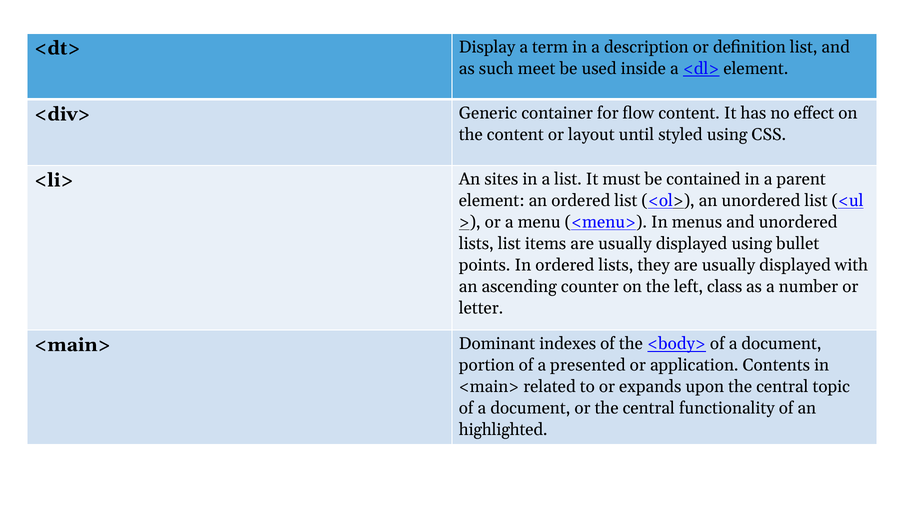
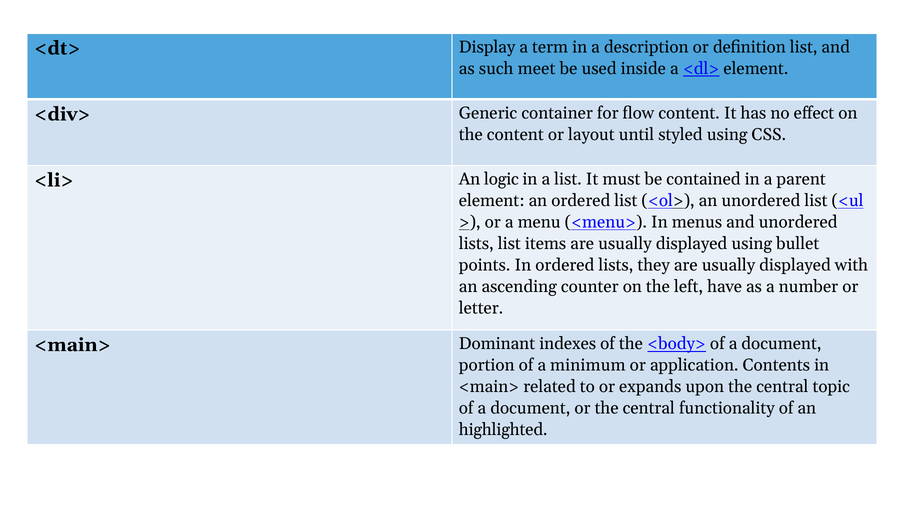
sites: sites -> logic (501, 179)
class: class -> have (725, 287)
presented: presented -> minimum (588, 365)
